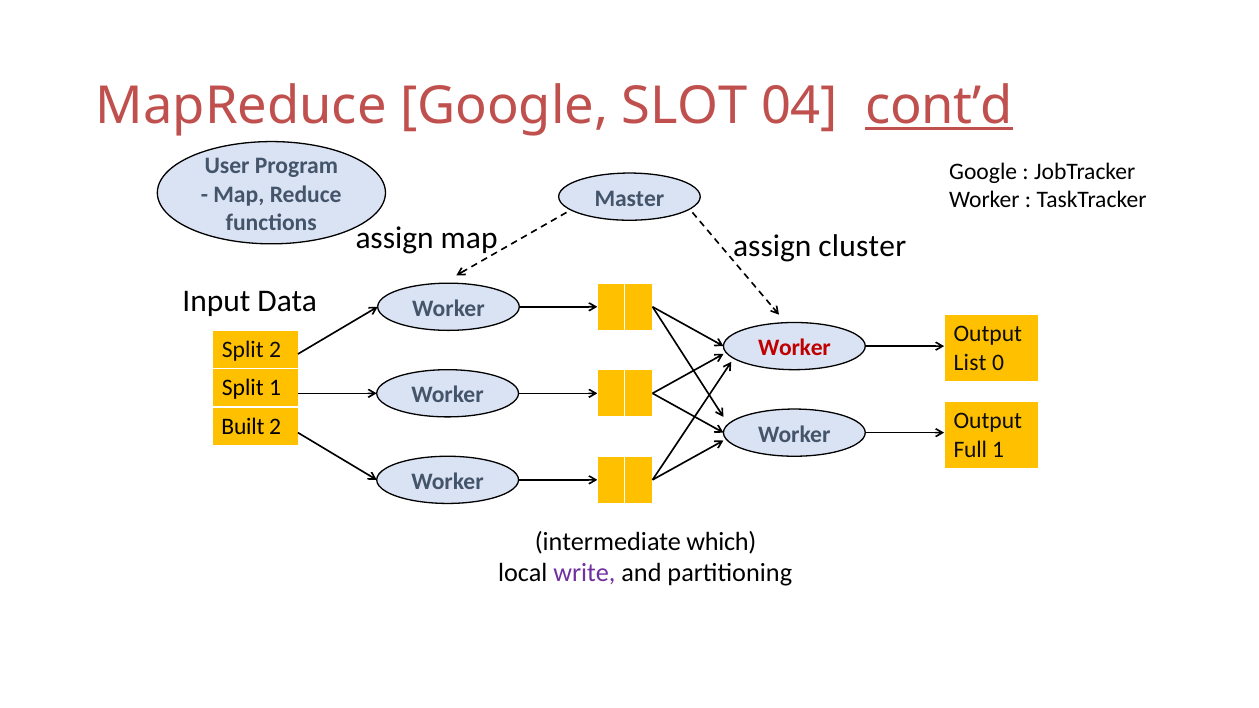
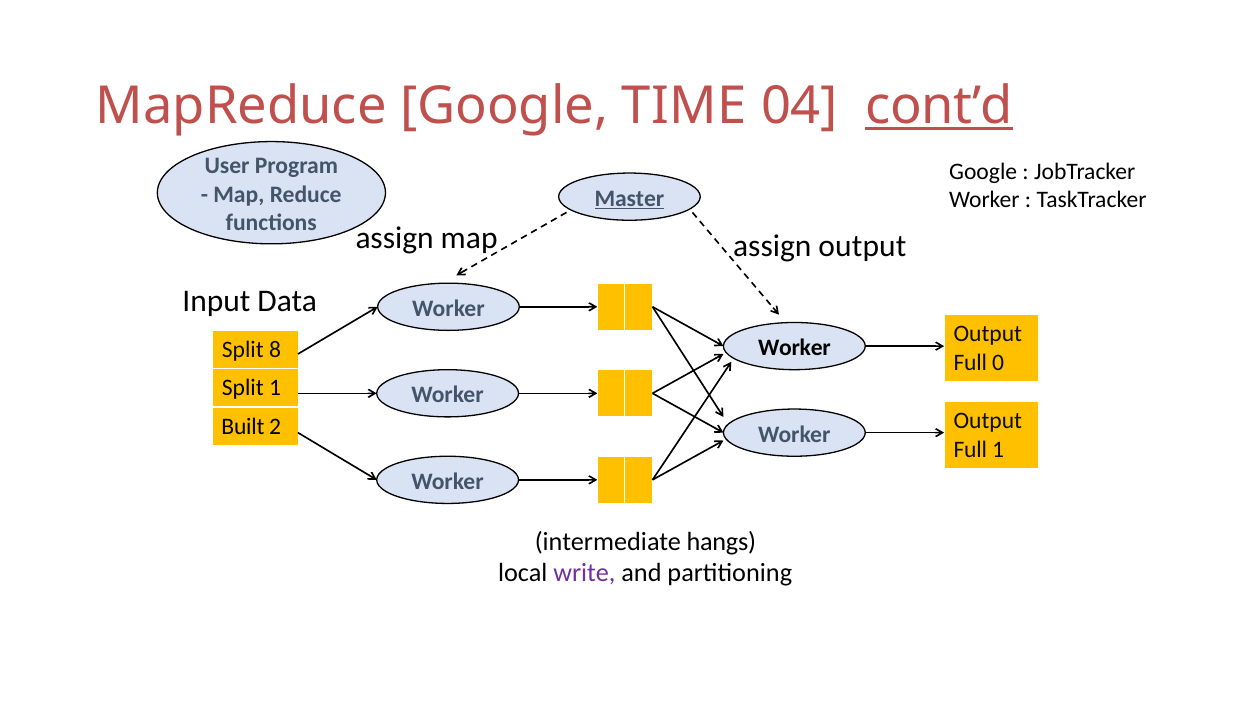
SLOT: SLOT -> TIME (684, 106)
Master underline: none -> present (629, 198)
assign cluster: cluster -> output (862, 246)
Worker colour: red -> black (794, 348)
Split 2: 2 -> 8 (275, 350)
List: List -> Full (970, 363)
which: which -> hangs (721, 542)
